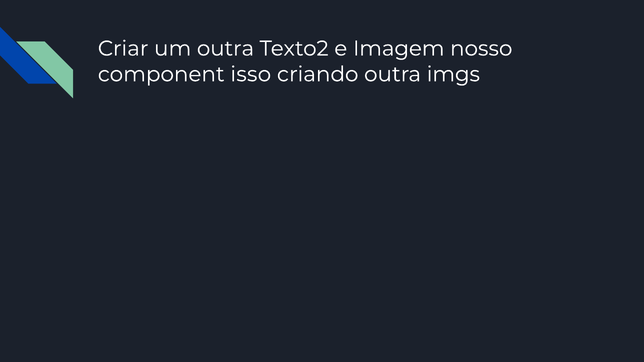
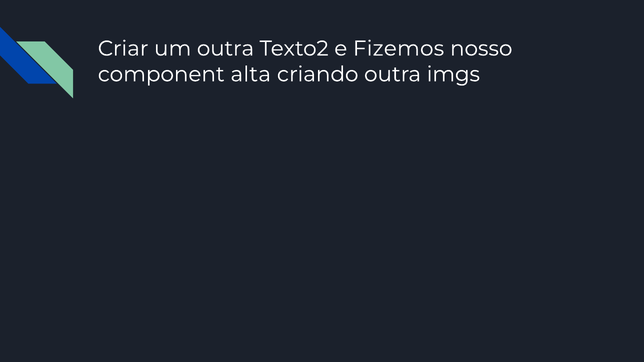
Imagem: Imagem -> Fizemos (399, 49)
isso: isso -> alta (251, 74)
